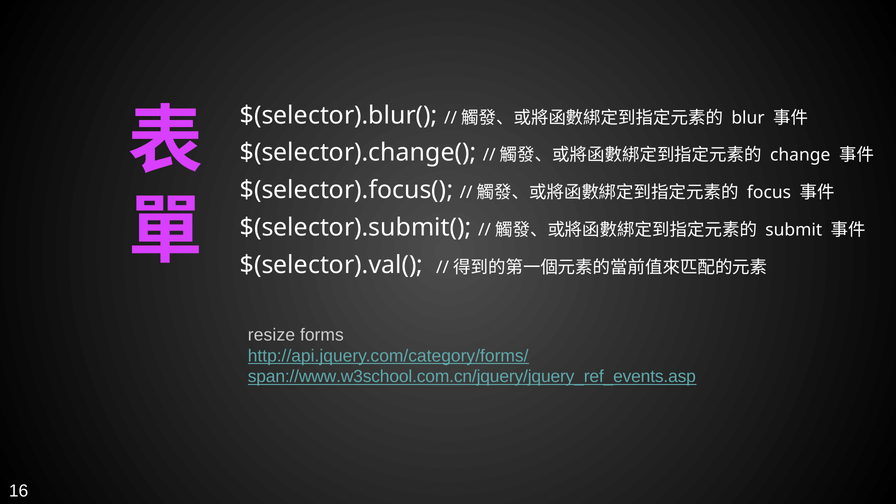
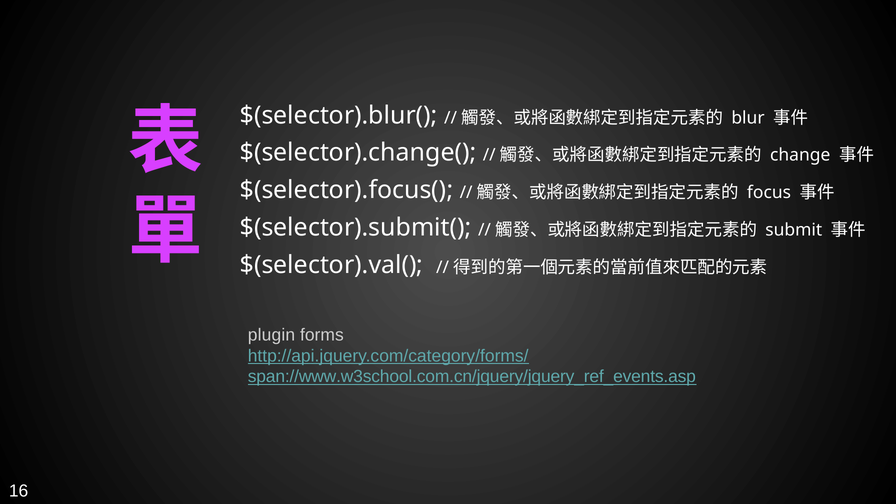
resize: resize -> plugin (271, 335)
